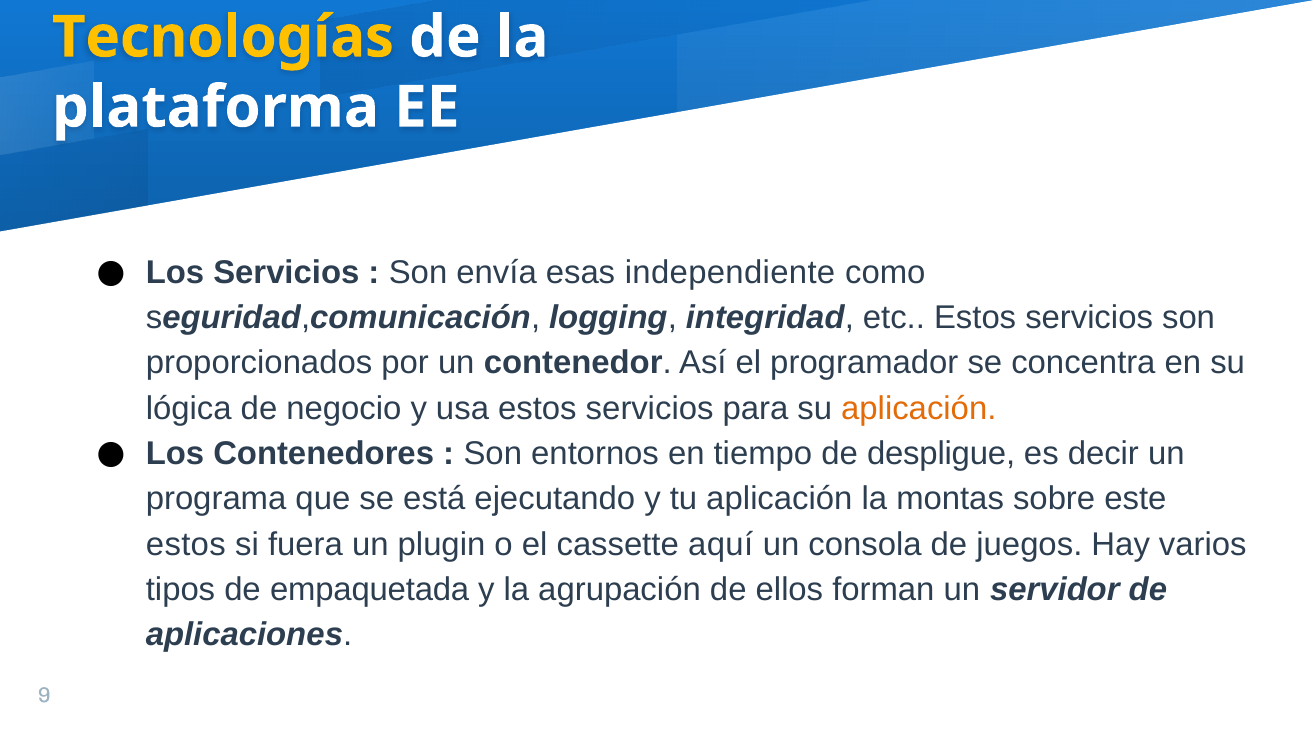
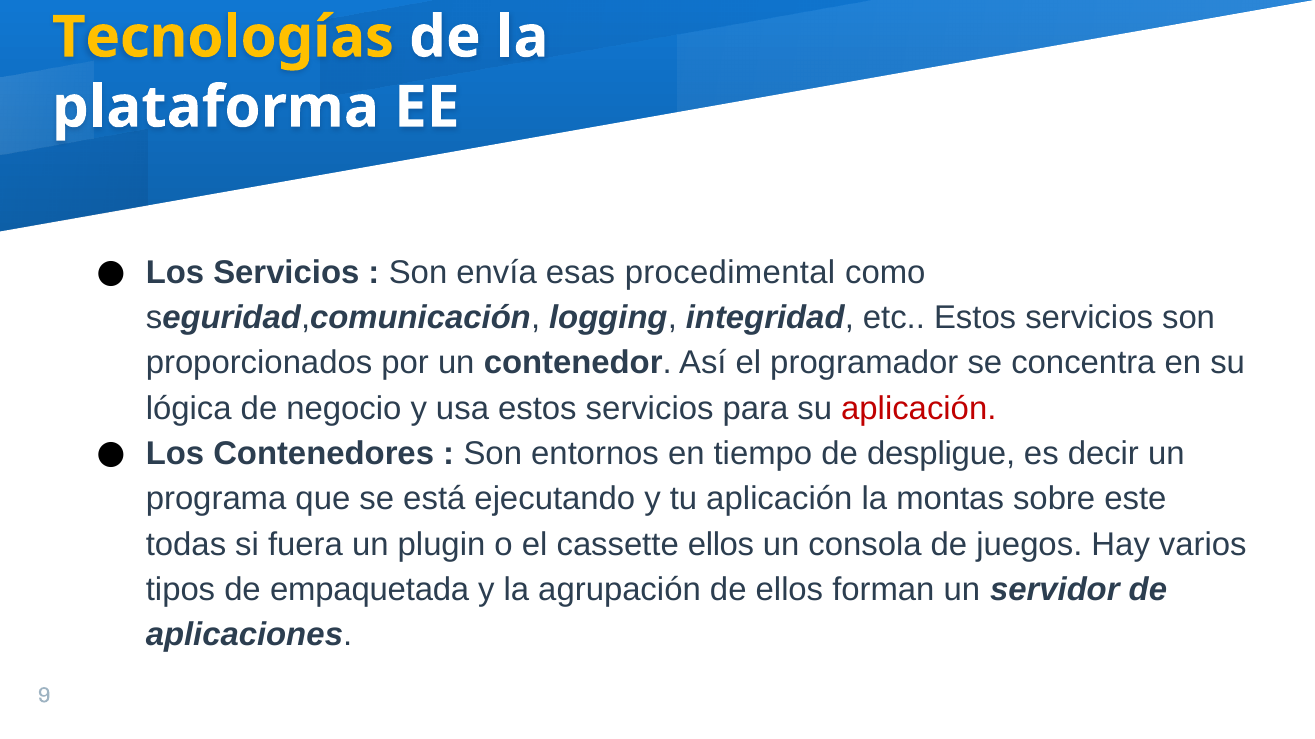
independiente: independiente -> procedimental (730, 273)
aplicación colour: orange -> red (919, 409)
estos: estos -> todas (186, 545)
cassette aquí: aquí -> ellos (721, 545)
